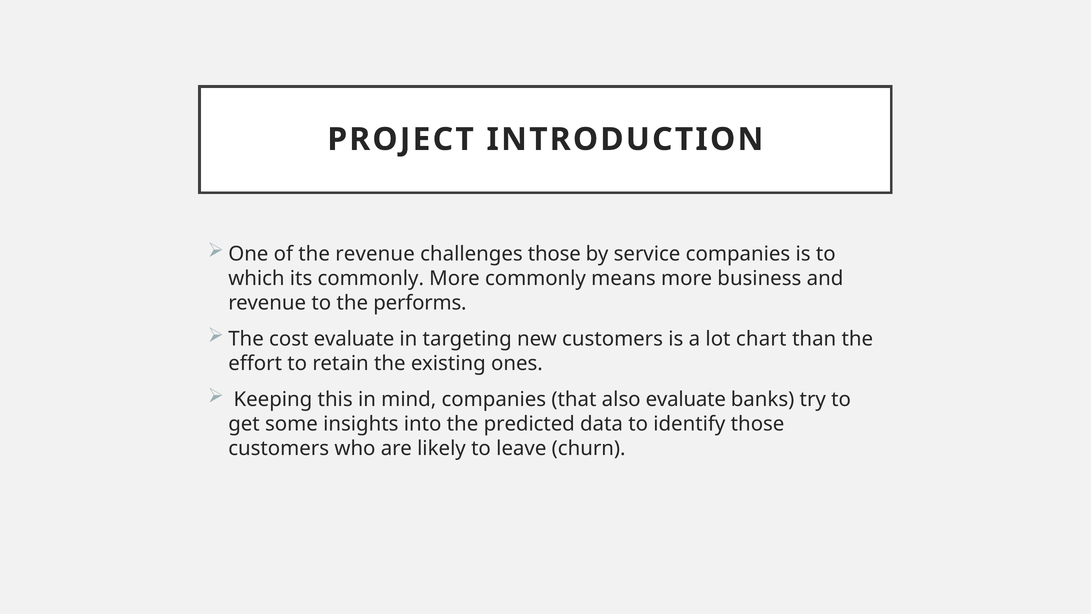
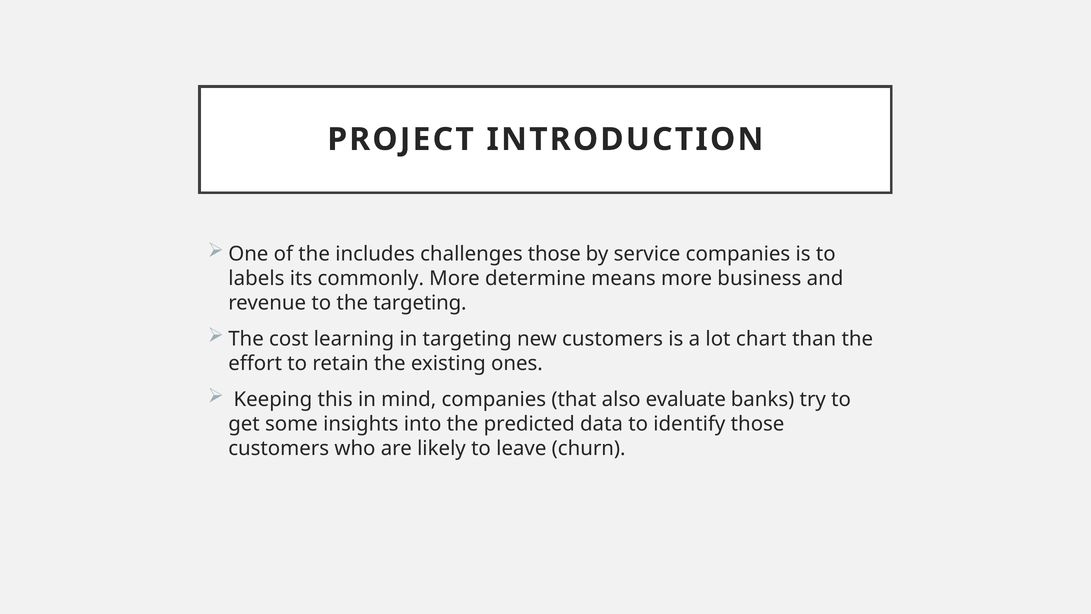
the revenue: revenue -> includes (375, 254)
which: which -> labels (256, 278)
More commonly: commonly -> determine (535, 278)
the performs: performs -> targeting (420, 303)
cost evaluate: evaluate -> learning (354, 339)
